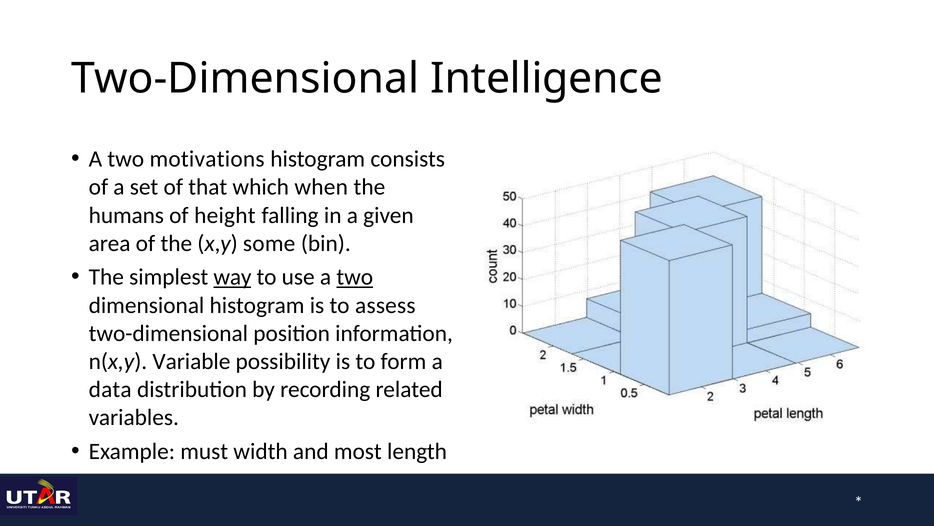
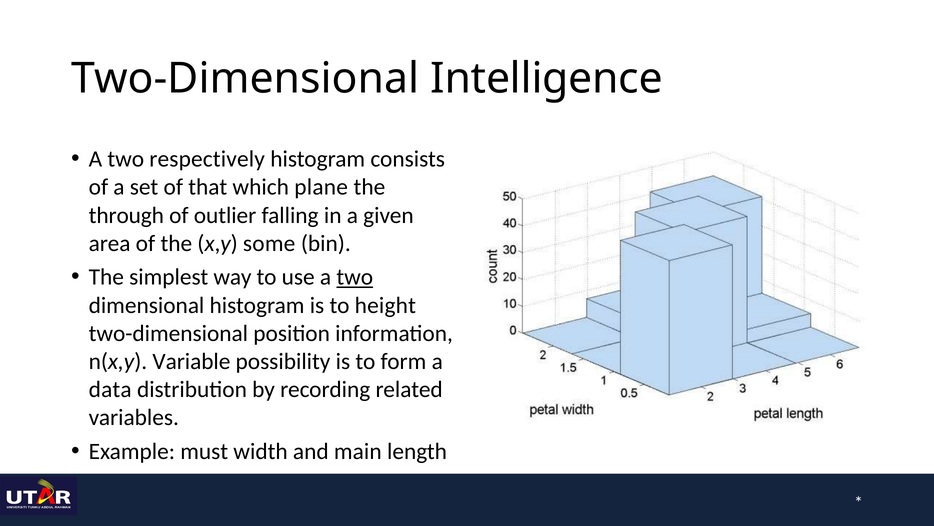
motivations: motivations -> respectively (207, 159)
when: when -> plane (321, 187)
humans: humans -> through (126, 215)
height: height -> outlier (225, 215)
way underline: present -> none (232, 277)
assess: assess -> height (385, 305)
most: most -> main (358, 451)
